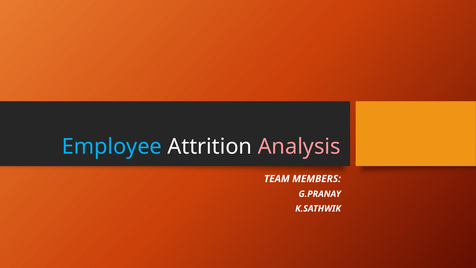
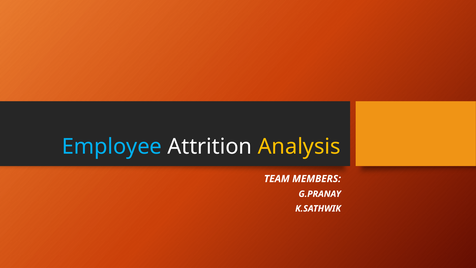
Analysis colour: pink -> yellow (299, 147)
